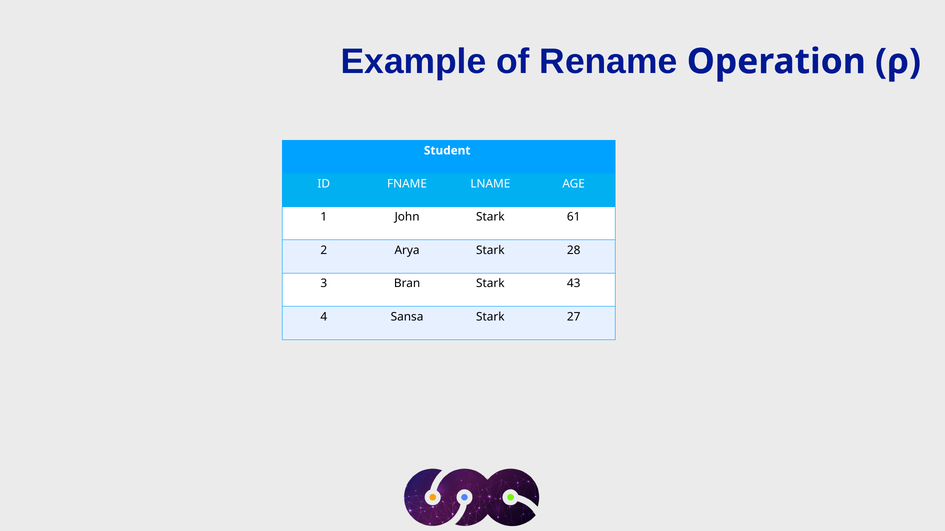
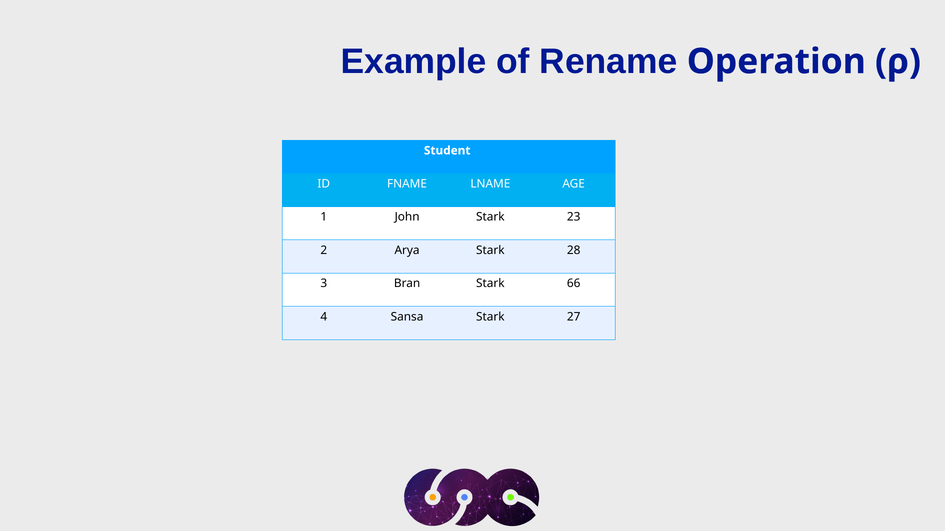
61: 61 -> 23 (574, 217)
43: 43 -> 66 (574, 284)
